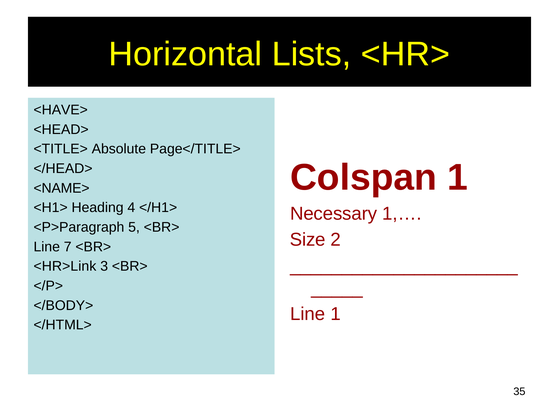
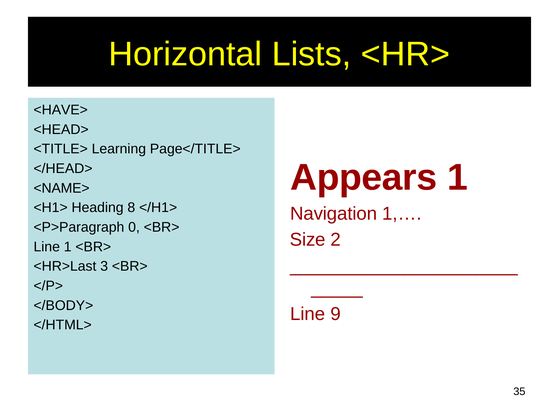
Absolute: Absolute -> Learning (119, 149)
Colspan: Colspan -> Appears (364, 178)
4: 4 -> 8 (131, 208)
Necessary: Necessary -> Navigation (334, 214)
5: 5 -> 0 (134, 227)
Line 7: 7 -> 1 (68, 247)
<HR>Link: <HR>Link -> <HR>Last (65, 267)
Line 1: 1 -> 9 (336, 314)
